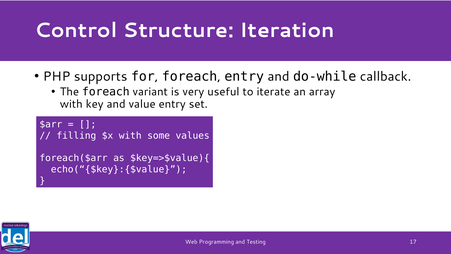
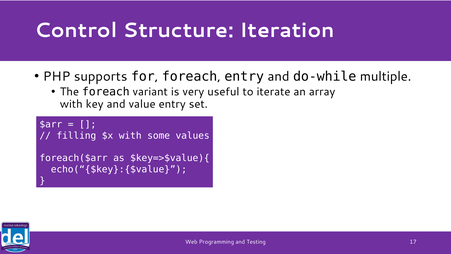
callback: callback -> multiple (386, 76)
